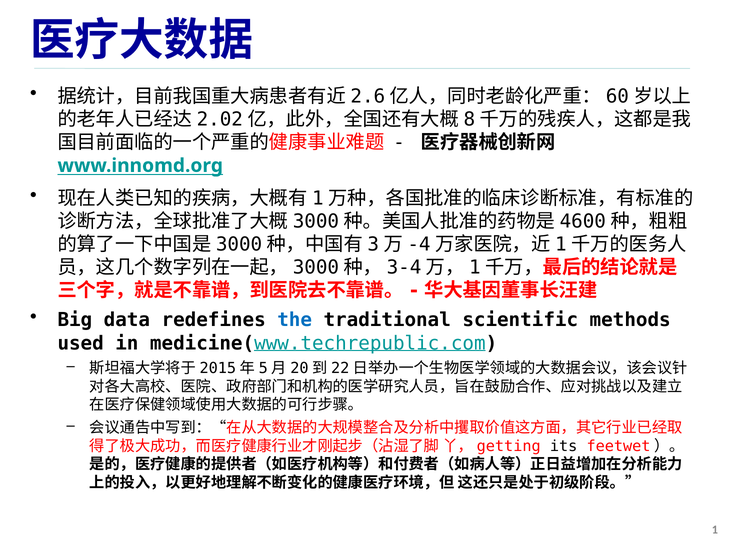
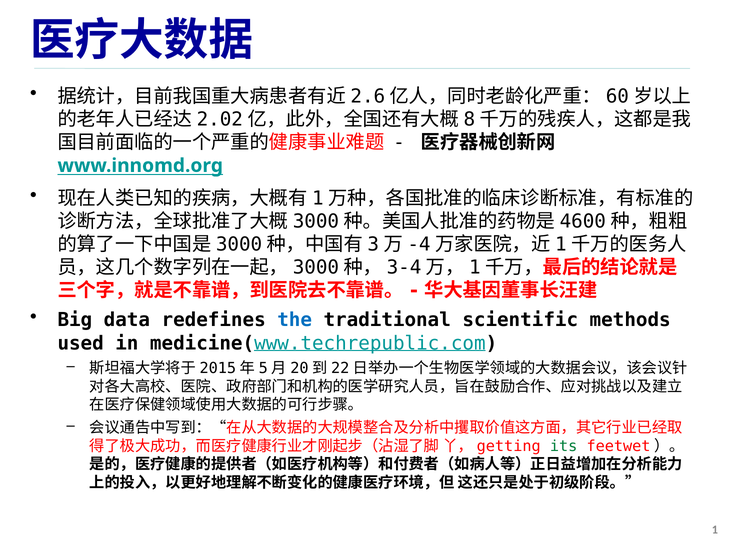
its colour: black -> green (564, 447)
